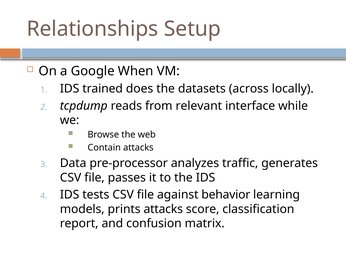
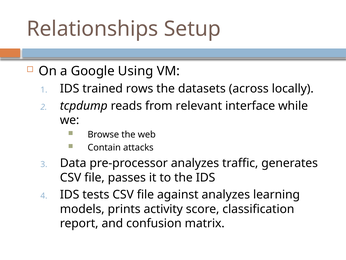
When: When -> Using (136, 71)
does: does -> rows (140, 89)
against behavior: behavior -> analyzes (226, 194)
prints attacks: attacks -> activity (163, 209)
